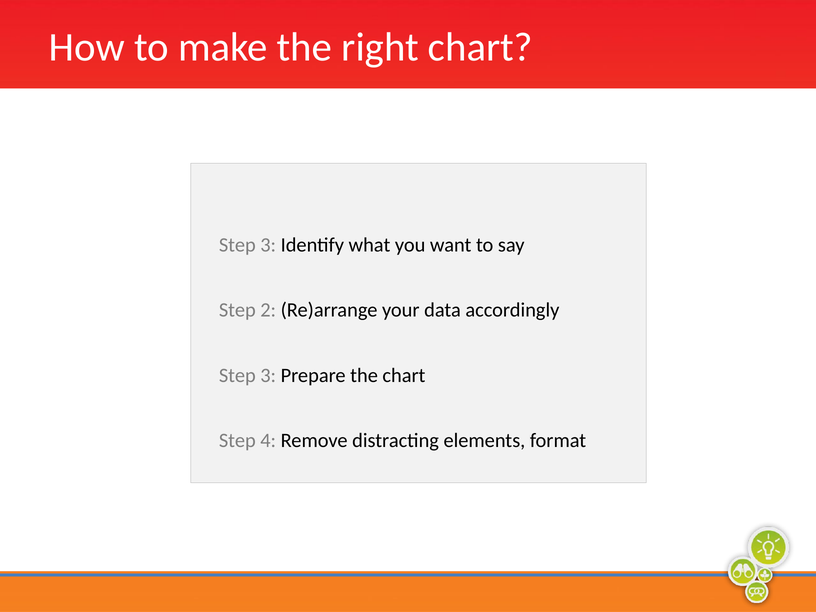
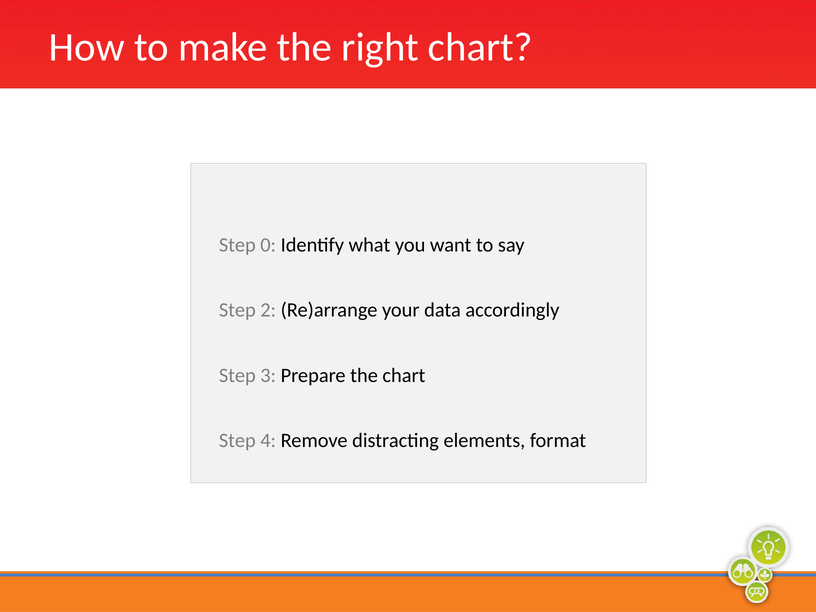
3: 3 -> 0 (268, 245)
